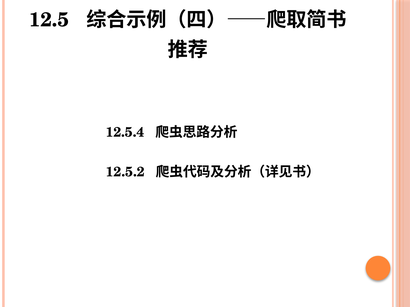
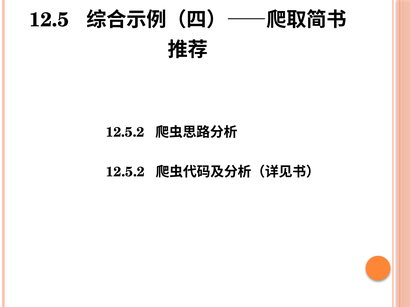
12.5.4: 12.5.4 -> 12.5.2 (125, 133)
